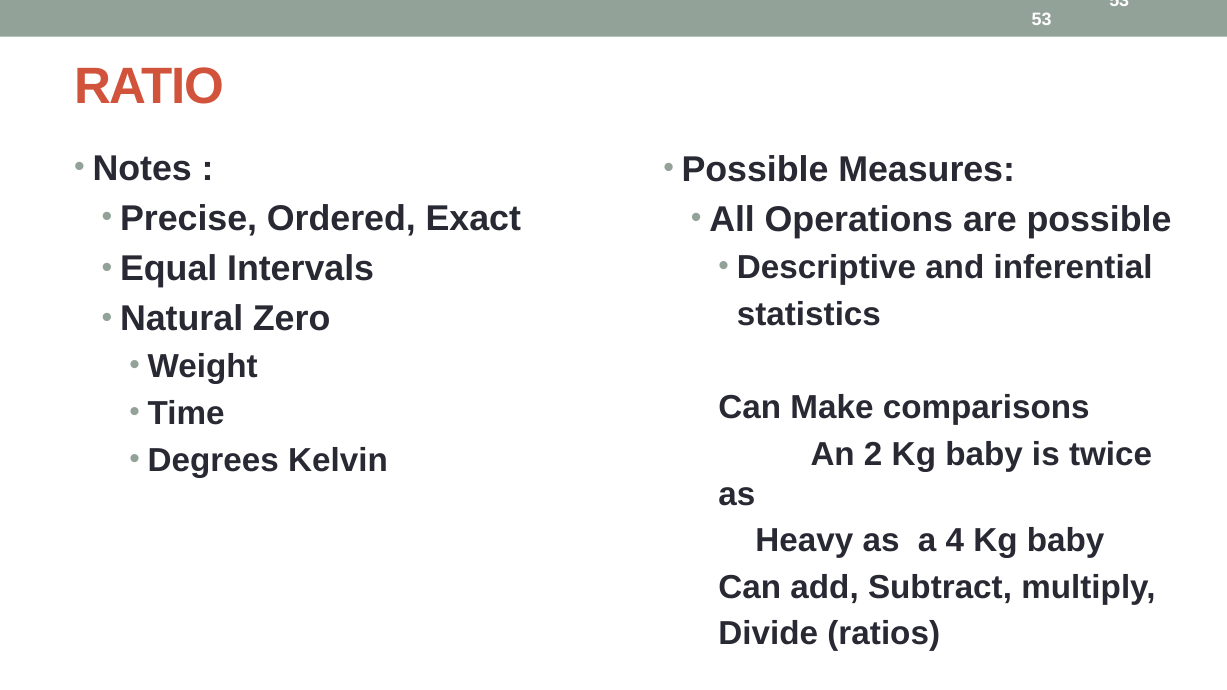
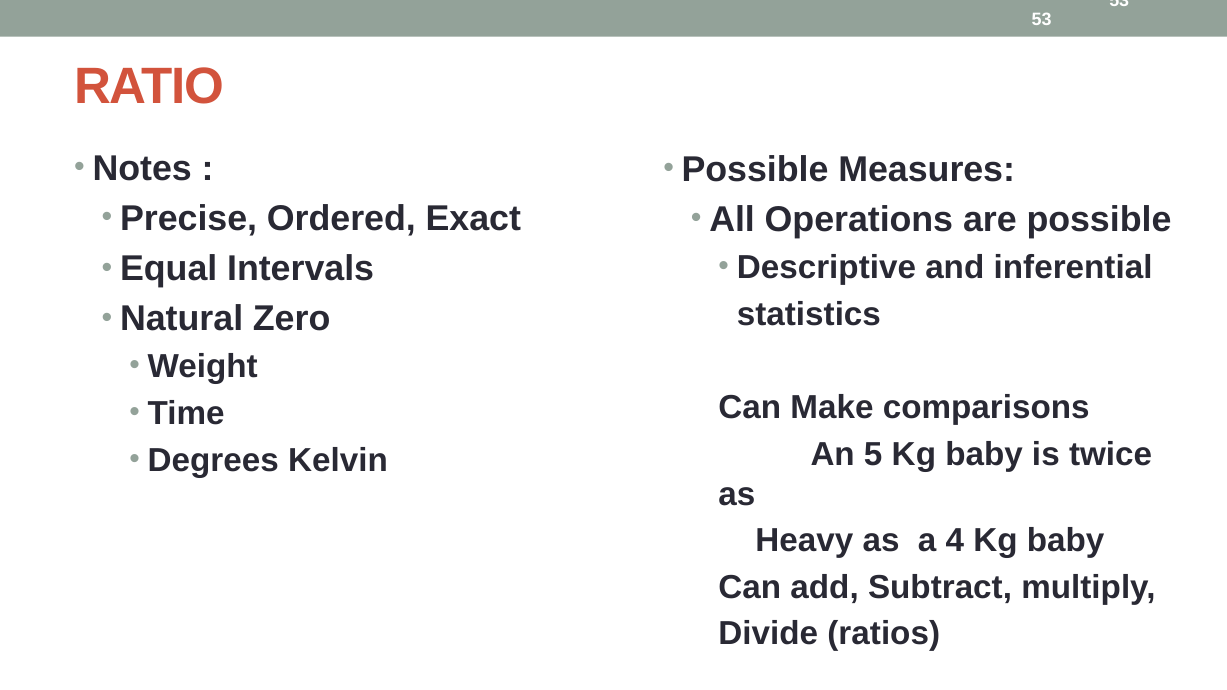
2: 2 -> 5 (873, 454)
